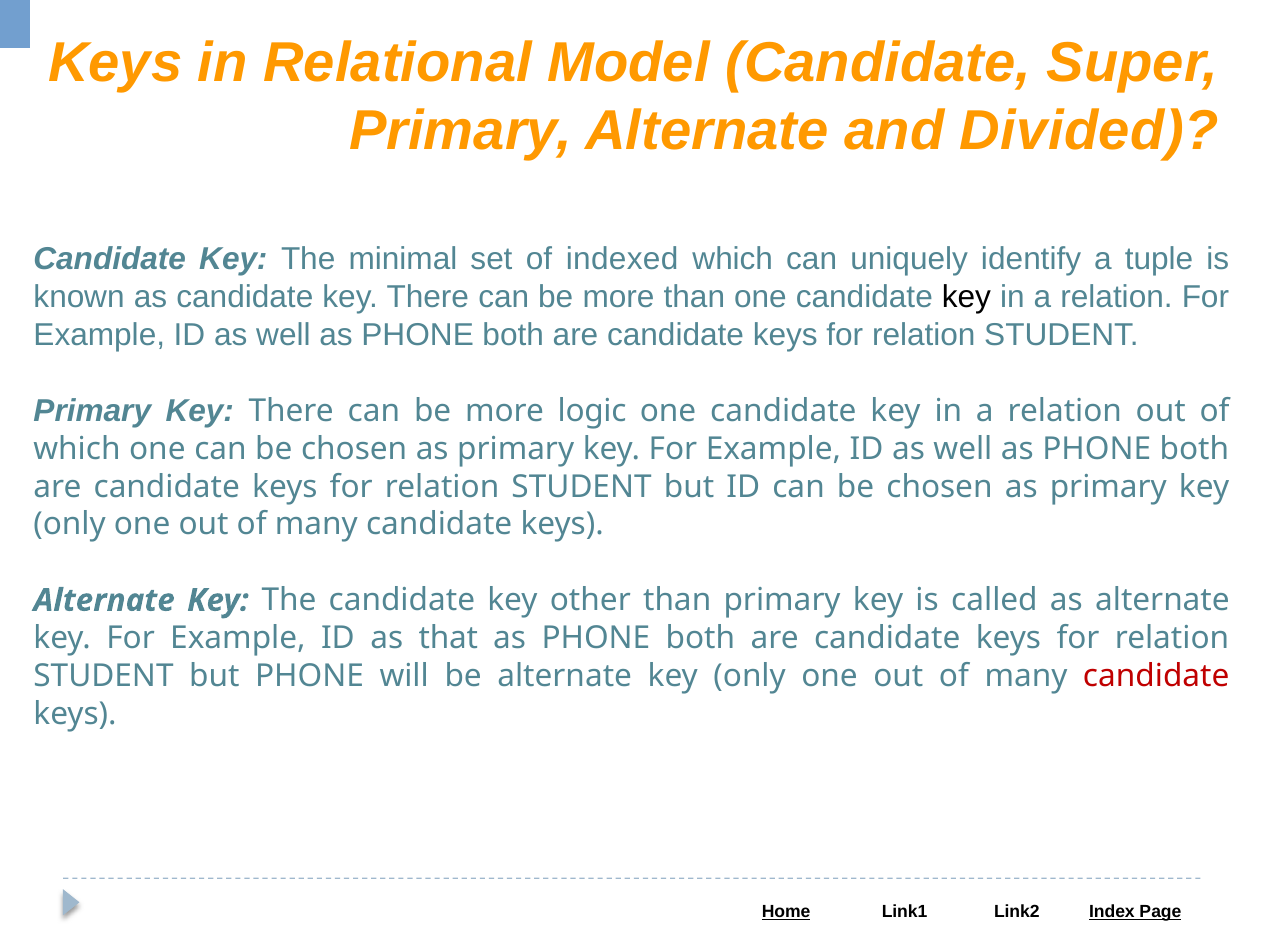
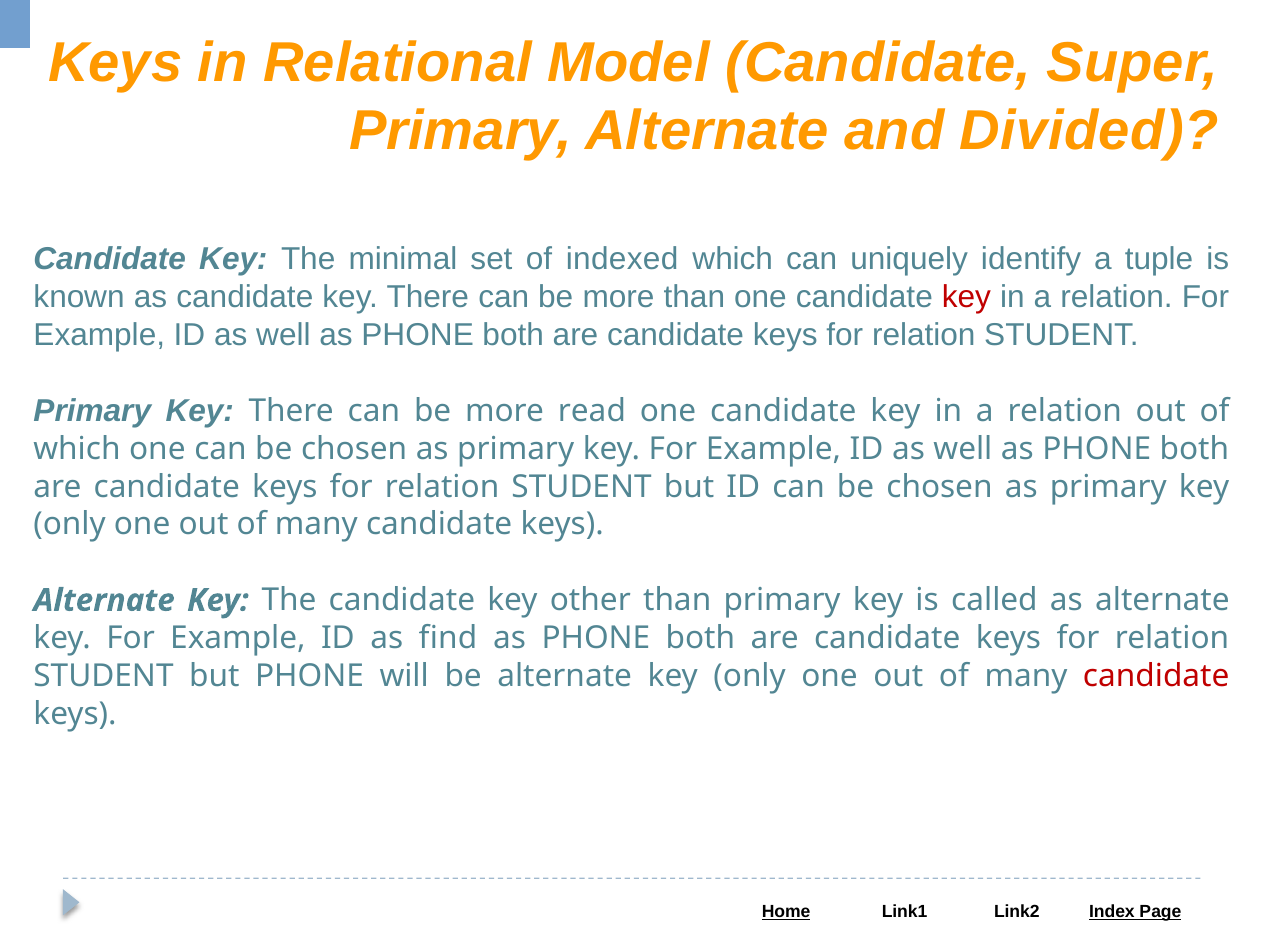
key colour: black -> red (966, 297)
logic: logic -> read (592, 411)
that: that -> find (448, 638)
